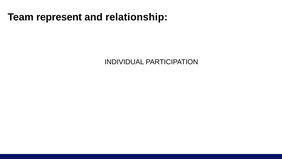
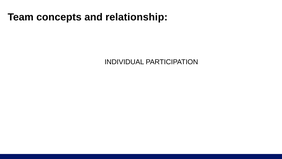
represent: represent -> concepts (59, 17)
